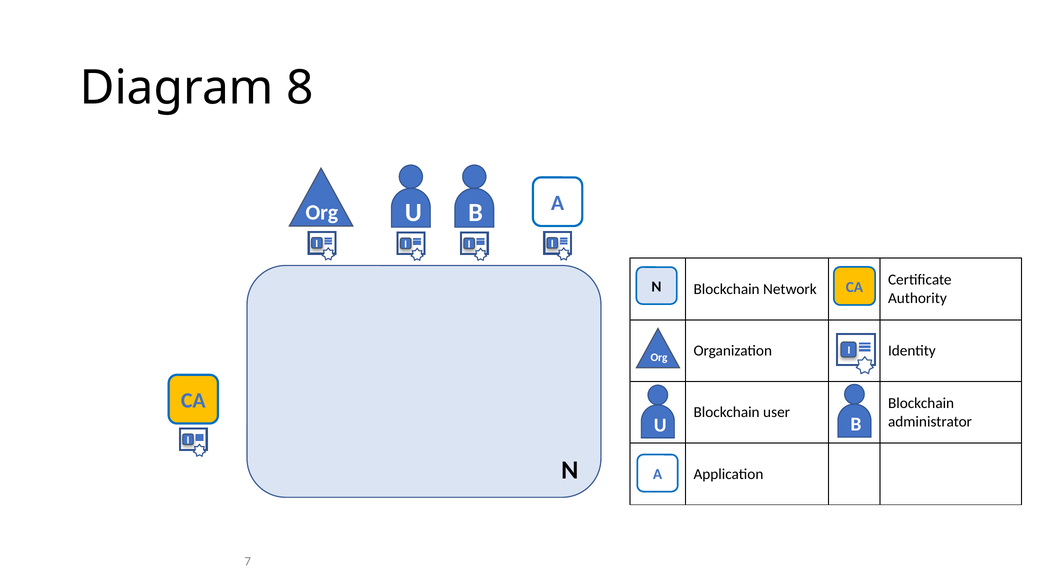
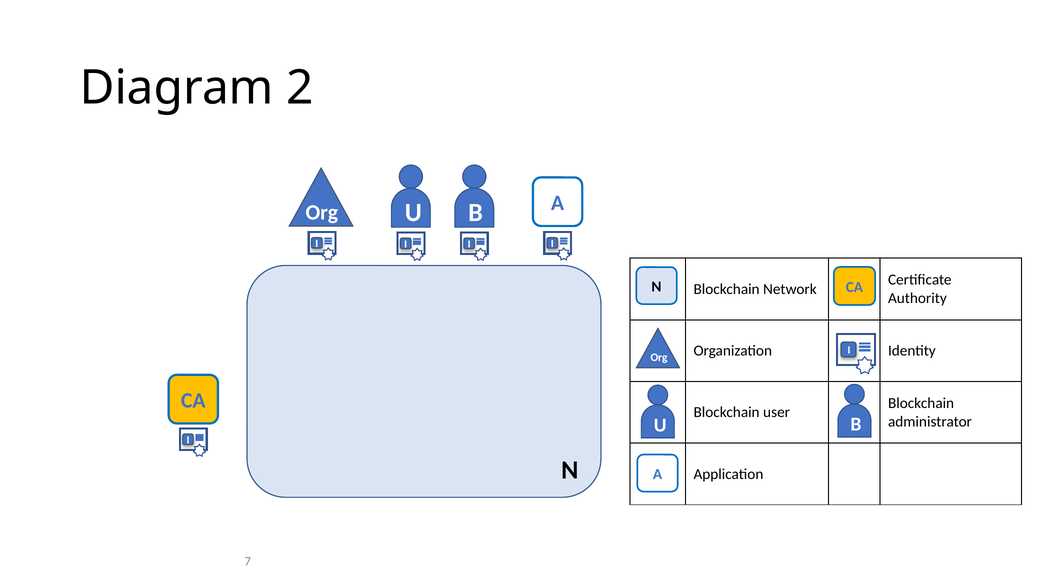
8: 8 -> 2 (300, 88)
